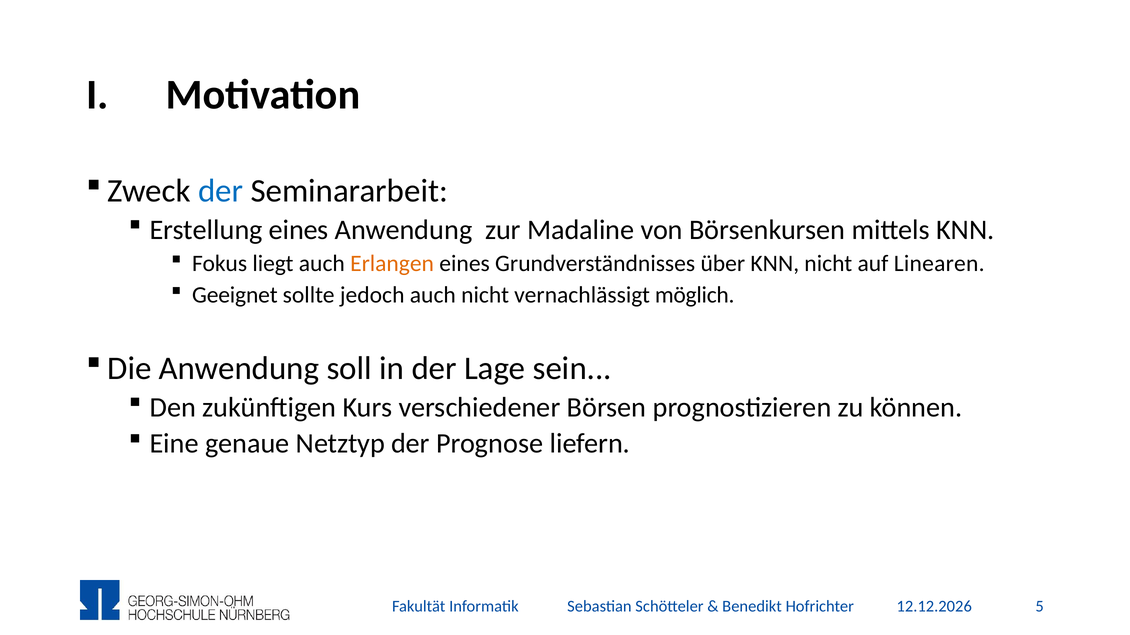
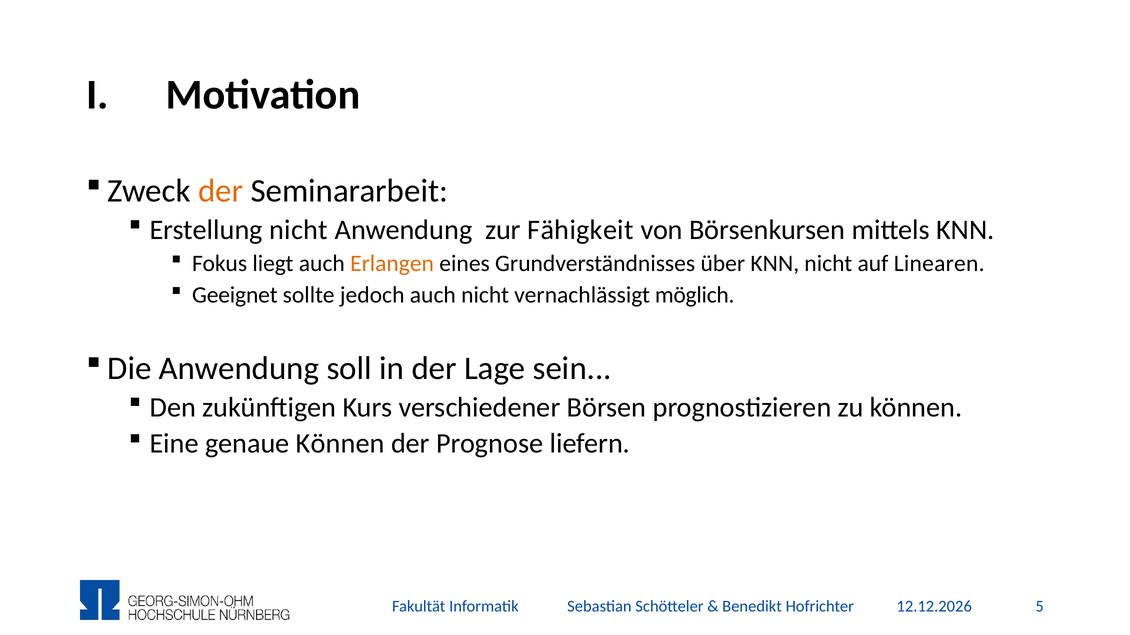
der colour: blue -> orange (221, 191)
Erstellung eines: eines -> nicht (298, 230)
Madaline: Madaline -> Fähigkeit (580, 230)
genaue Netztyp: Netztyp -> Können (340, 444)
